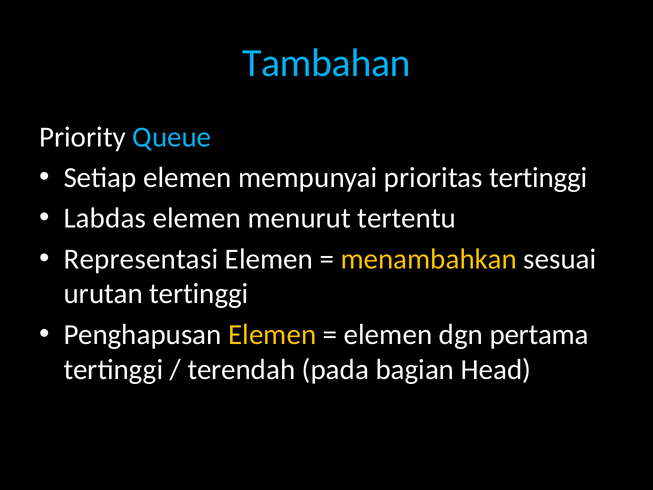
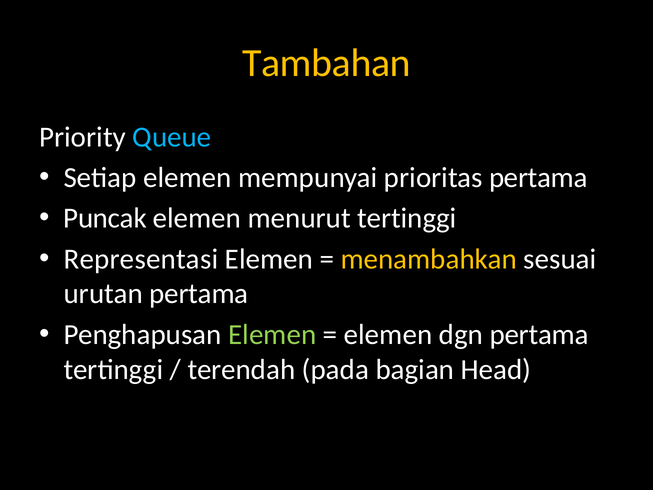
Tambahan colour: light blue -> yellow (327, 63)
prioritas tertinggi: tertinggi -> pertama (538, 178)
Labdas: Labdas -> Puncak (105, 218)
menurut tertentu: tertentu -> tertinggi (407, 218)
urutan tertinggi: tertinggi -> pertama (199, 294)
Elemen colour: yellow -> light green (272, 334)
